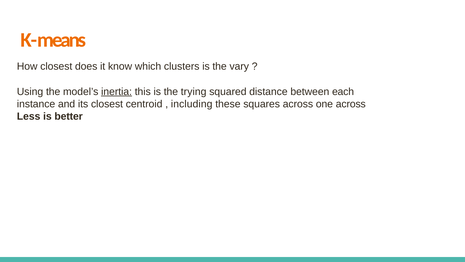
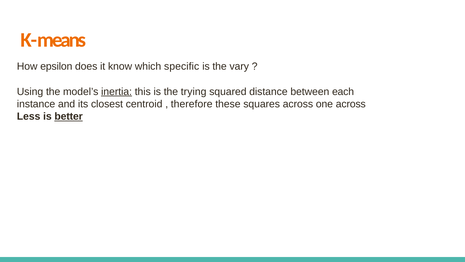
How closest: closest -> epsilon (56, 66)
clusters: clusters -> specific (182, 66)
including: including -> therefore (192, 104)
better underline: none -> present (69, 116)
